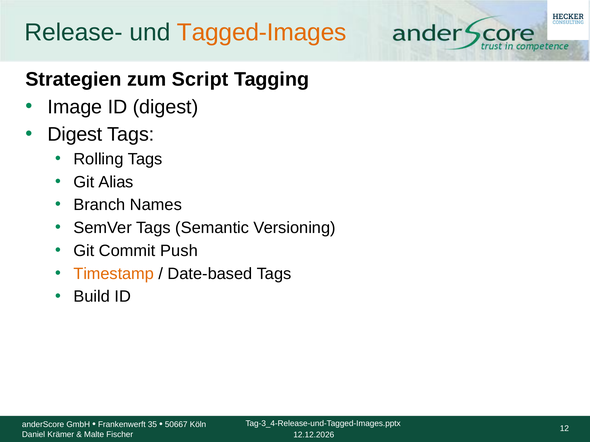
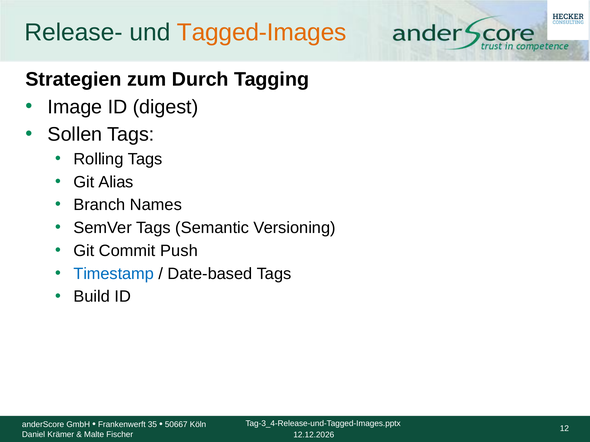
Script: Script -> Durch (200, 79)
Digest: Digest -> Sollen (75, 135)
Timestamp colour: orange -> blue (114, 274)
